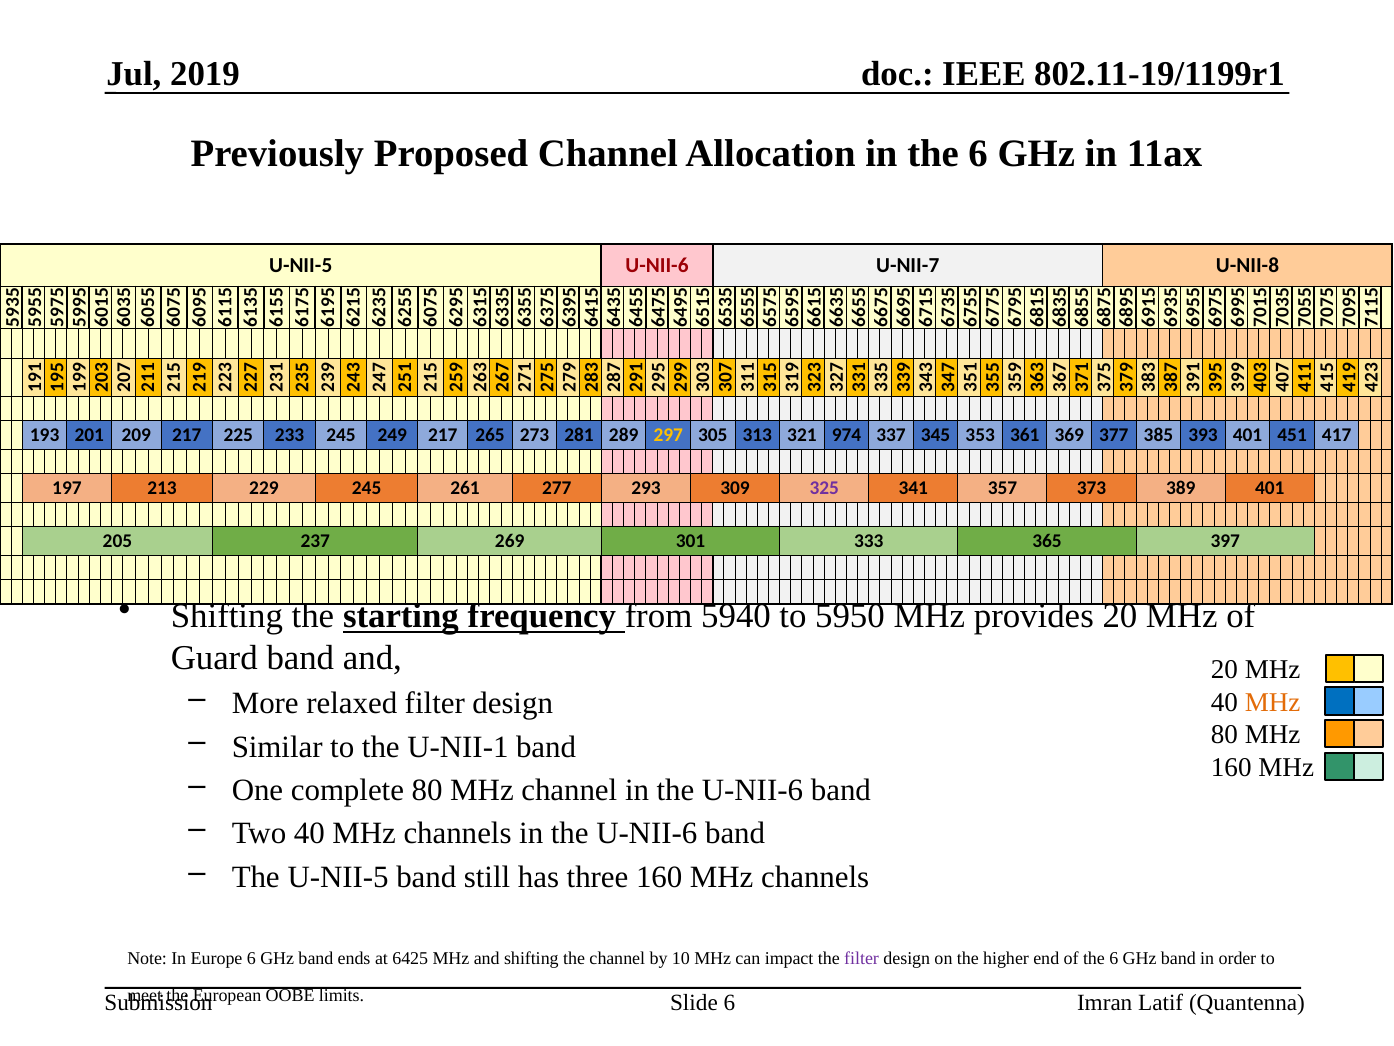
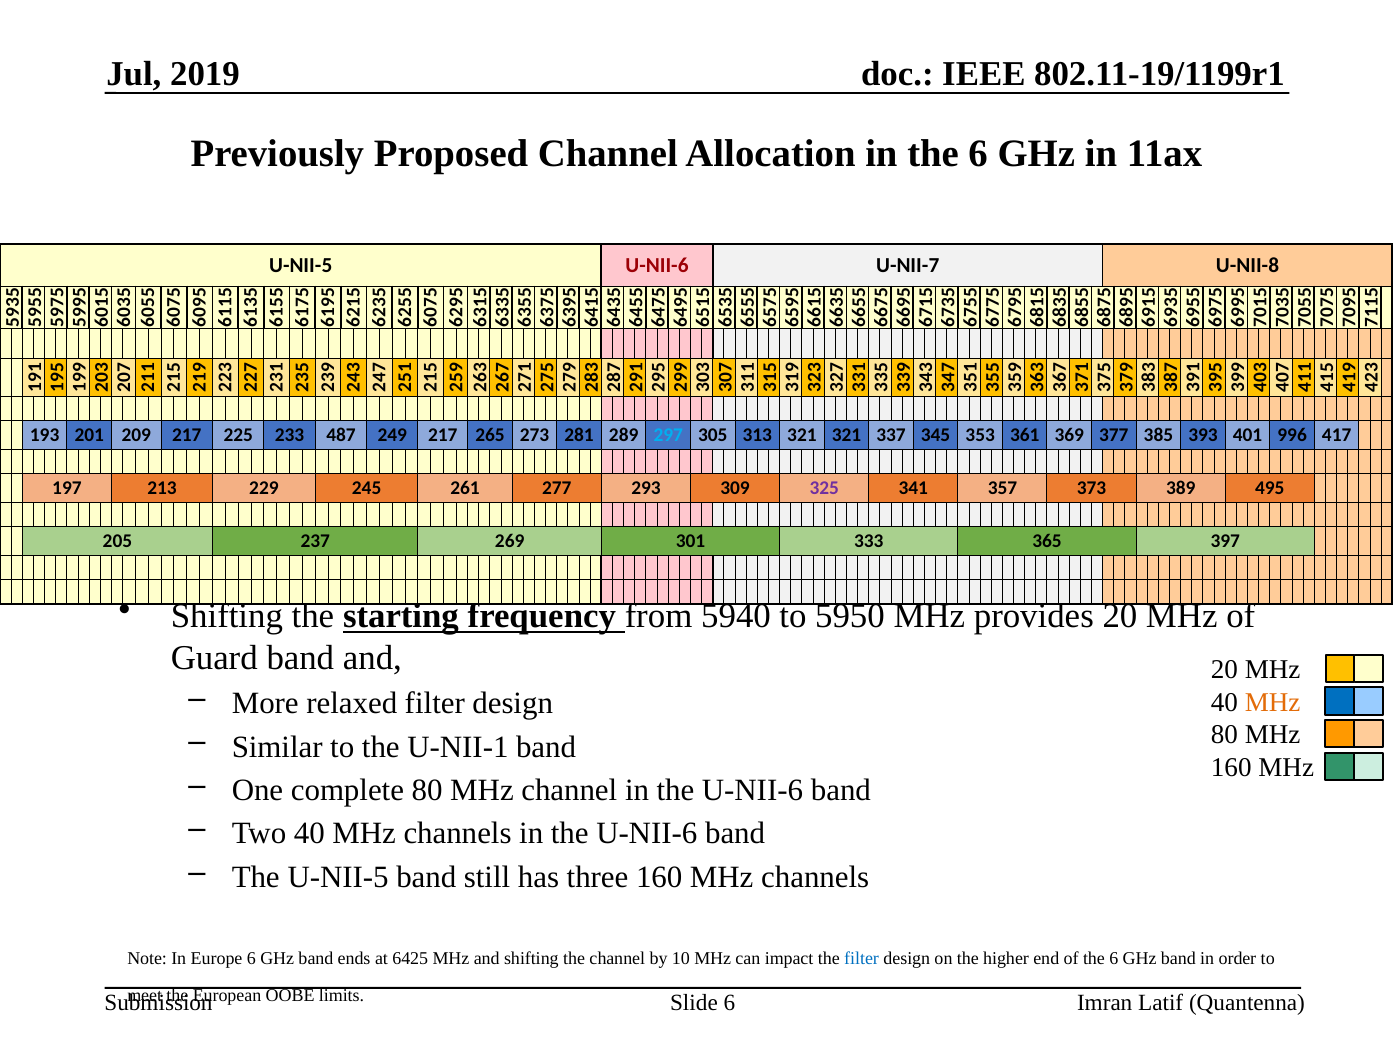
233 245: 245 -> 487 (341, 435)
297 colour: yellow -> light blue (668, 435)
321 974: 974 -> 321 (846, 435)
451: 451 -> 996 (1292, 435)
389 401: 401 -> 495 (1270, 488)
filter colour: purple -> blue (862, 958)
